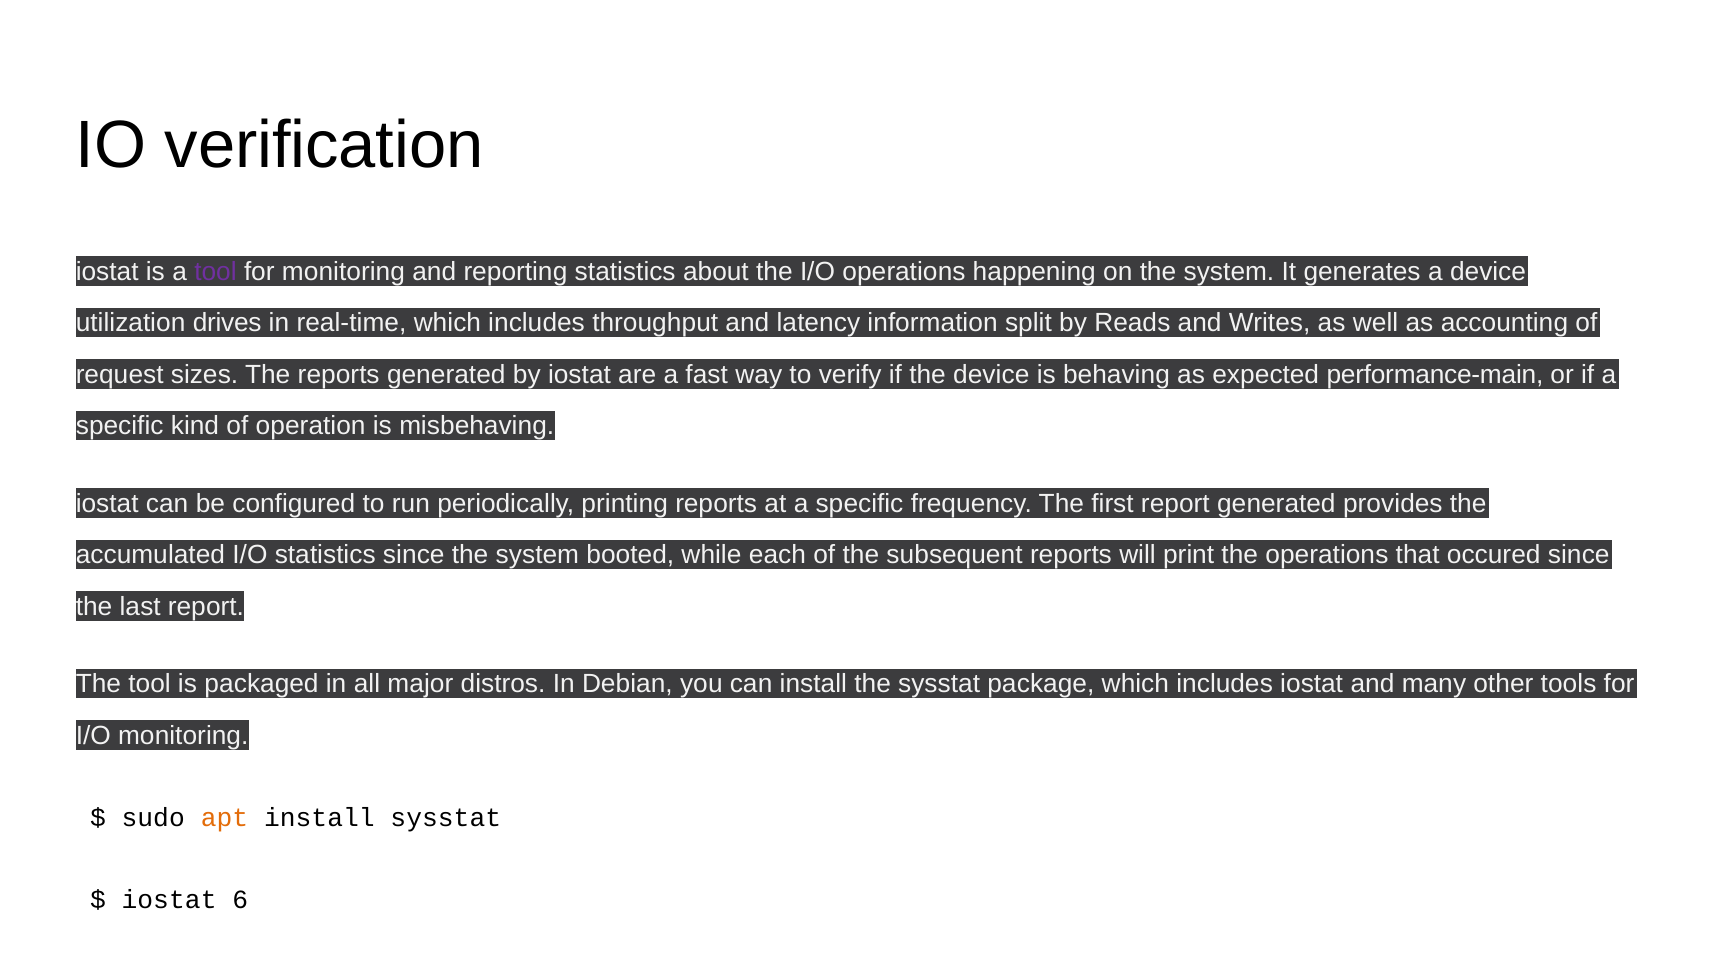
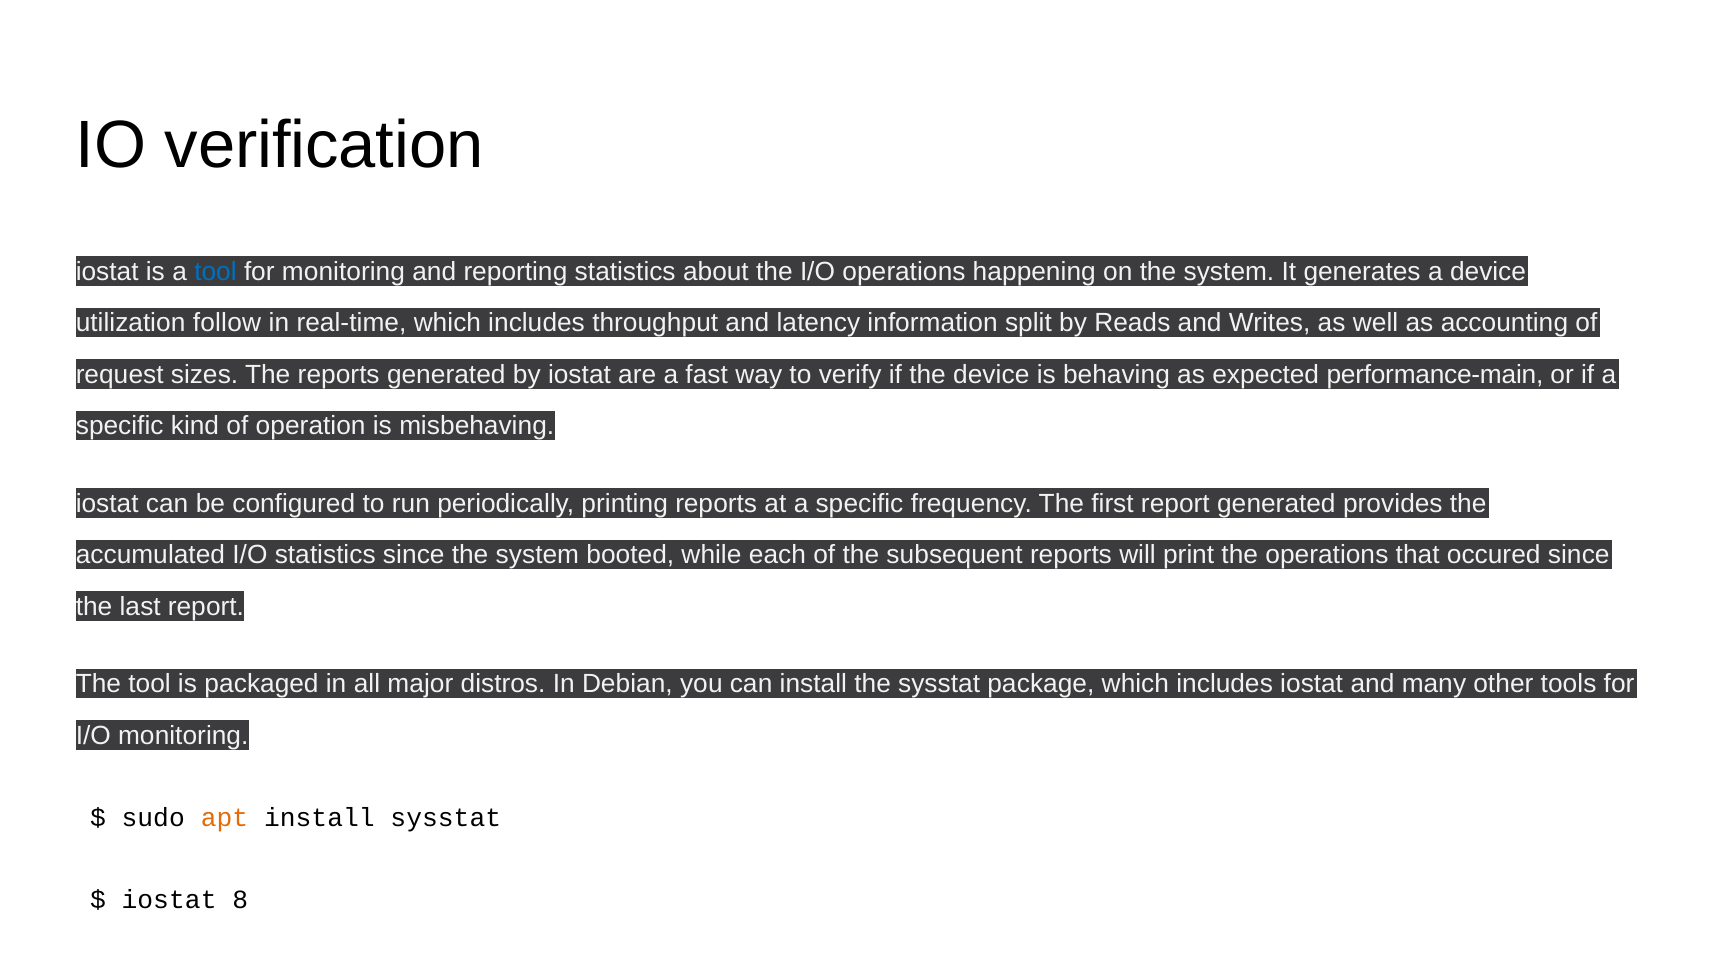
tool colour: purple -> blue (216, 271)
drives: drives -> follow (227, 323)
6: 6 -> 8 (240, 900)
